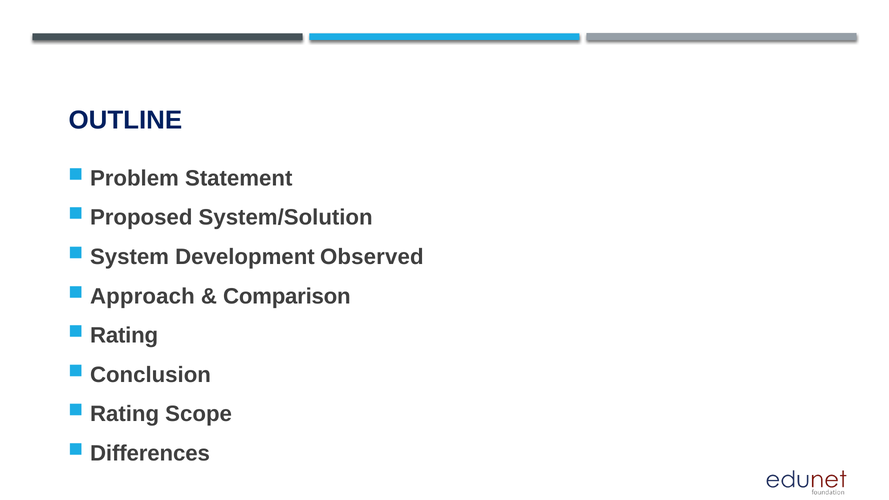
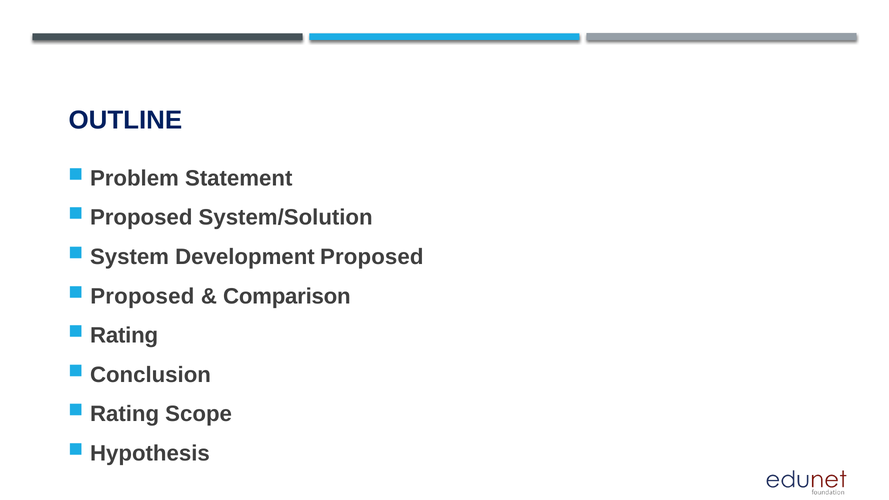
Development Observed: Observed -> Proposed (372, 257)
Approach: Approach -> Proposed (142, 296)
Differences: Differences -> Hypothesis (150, 454)
